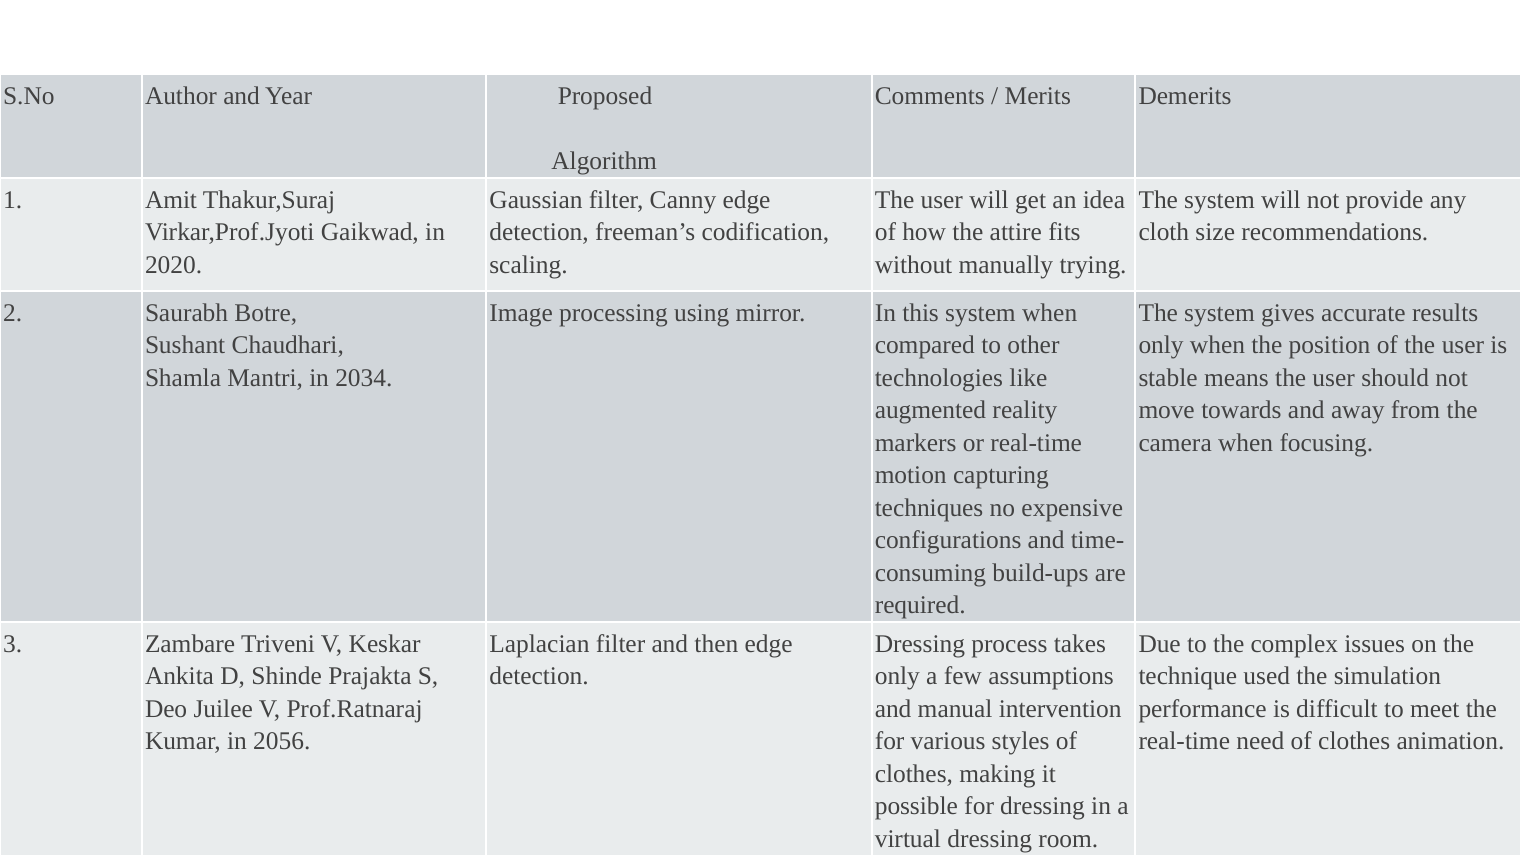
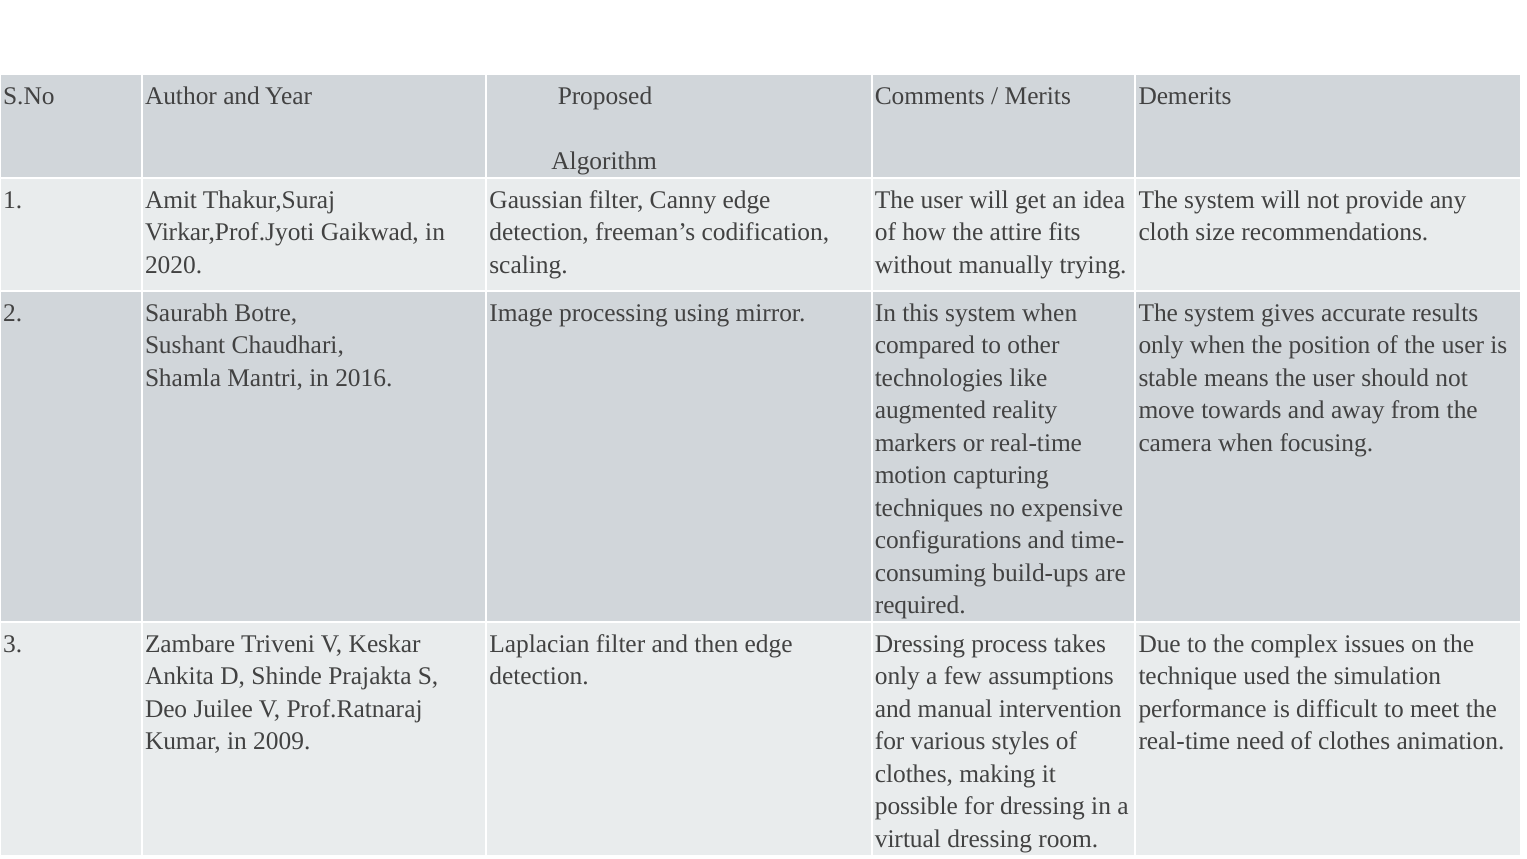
2034: 2034 -> 2016 (364, 378)
2056: 2056 -> 2009 (282, 741)
